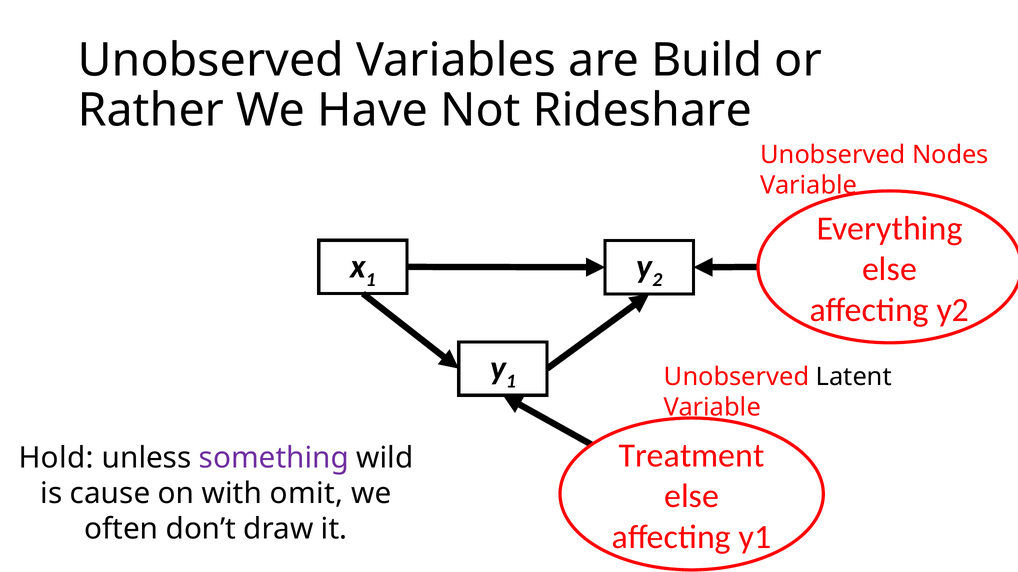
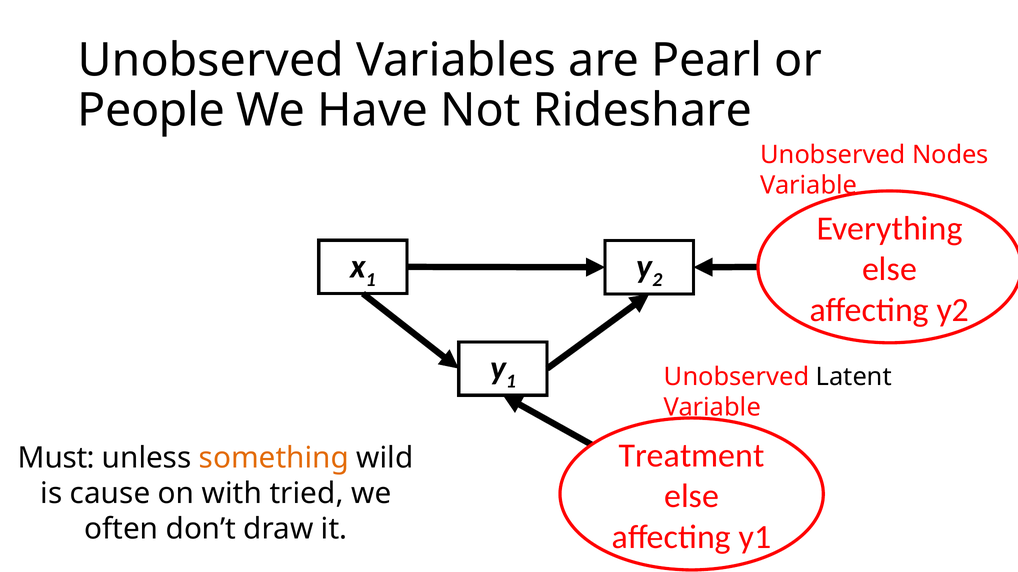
Build: Build -> Pearl (707, 60)
Rather: Rather -> People (151, 111)
Hold: Hold -> Must (56, 458)
something colour: purple -> orange (274, 458)
omit: omit -> tried (307, 494)
